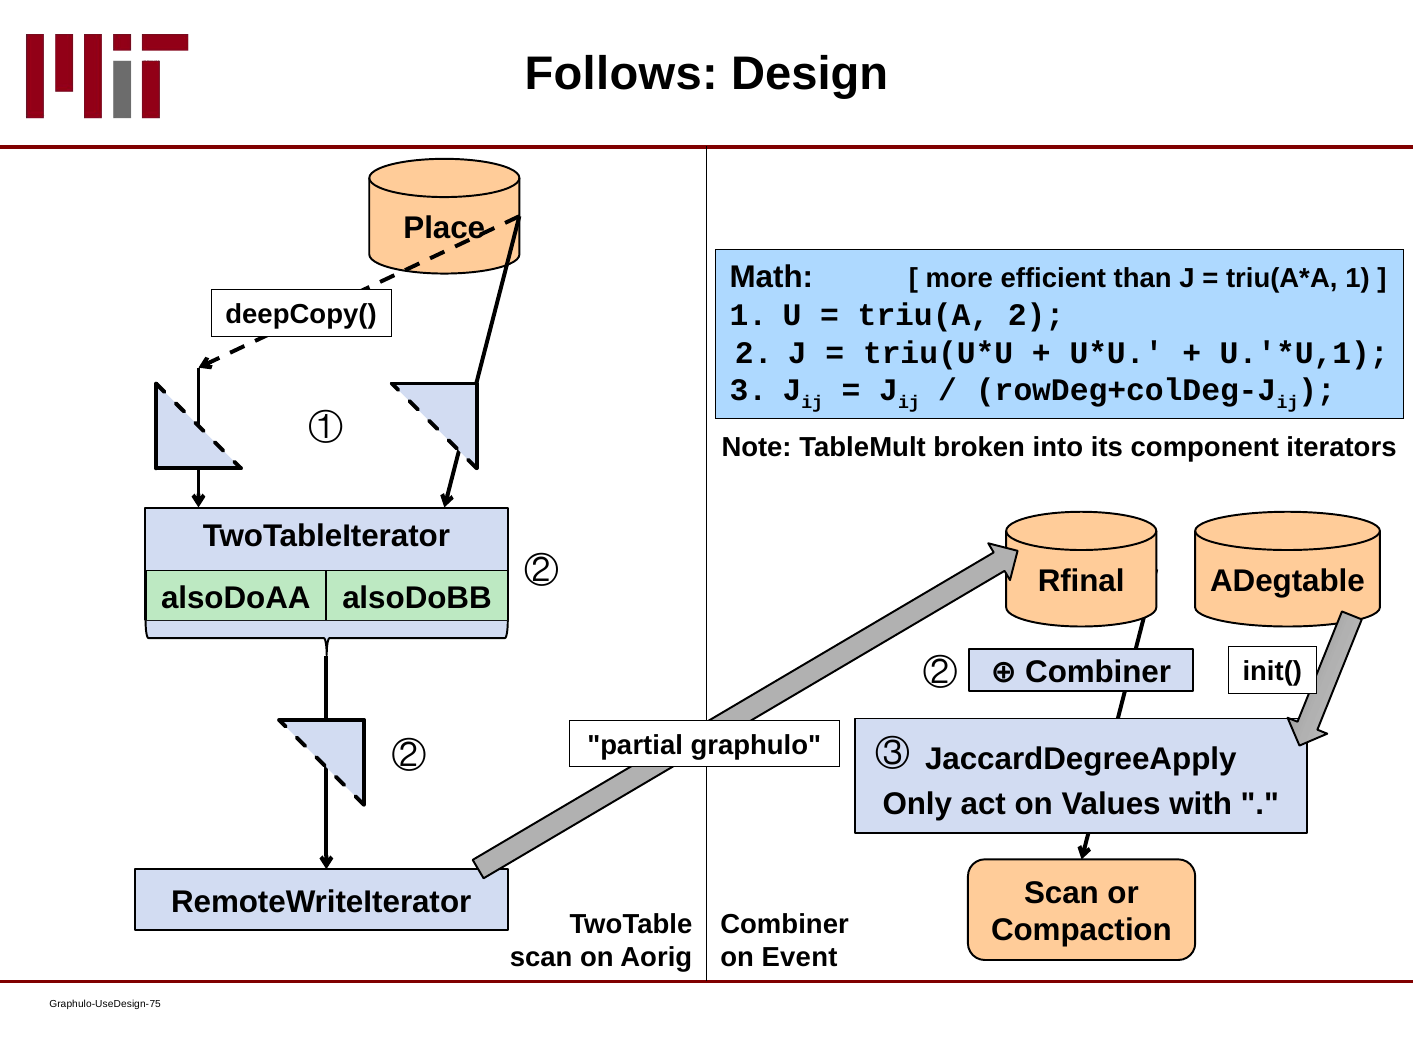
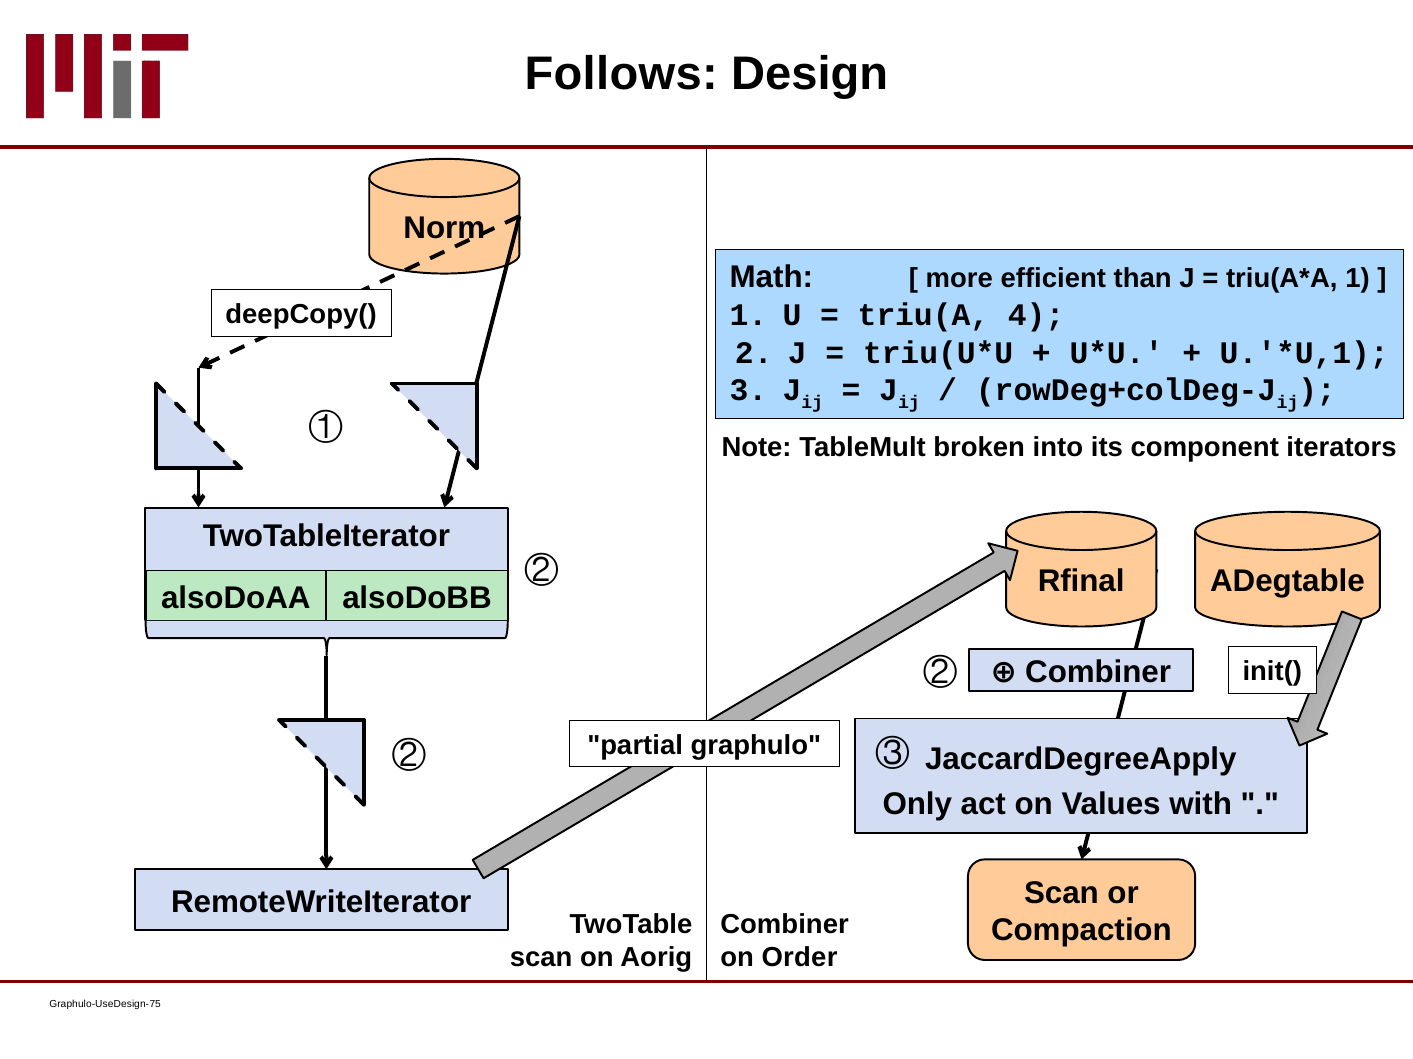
Place: Place -> Norm (444, 228)
triu(A 2: 2 -> 4 (1036, 315)
Event: Event -> Order (800, 958)
